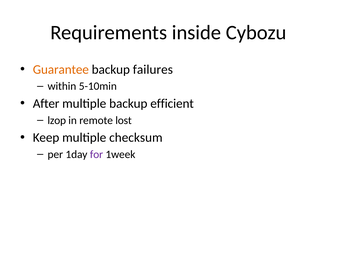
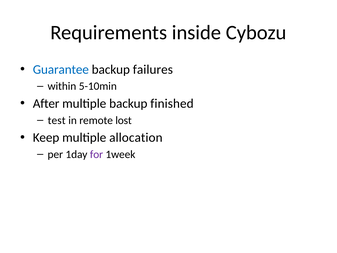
Guarantee colour: orange -> blue (61, 69)
efficient: efficient -> finished (172, 103)
lzop: lzop -> test (57, 120)
checksum: checksum -> allocation (136, 138)
